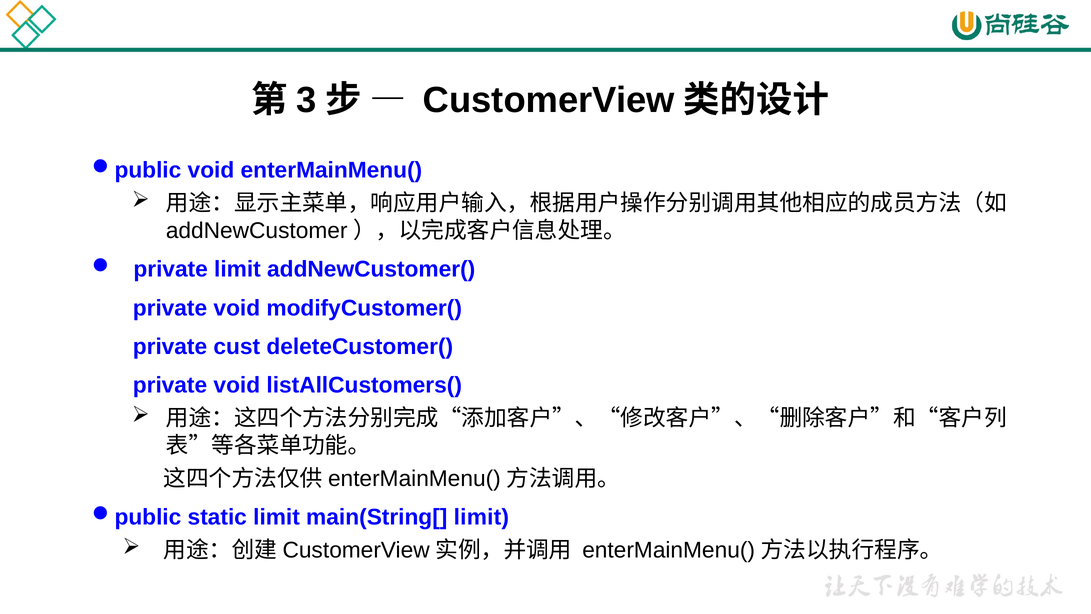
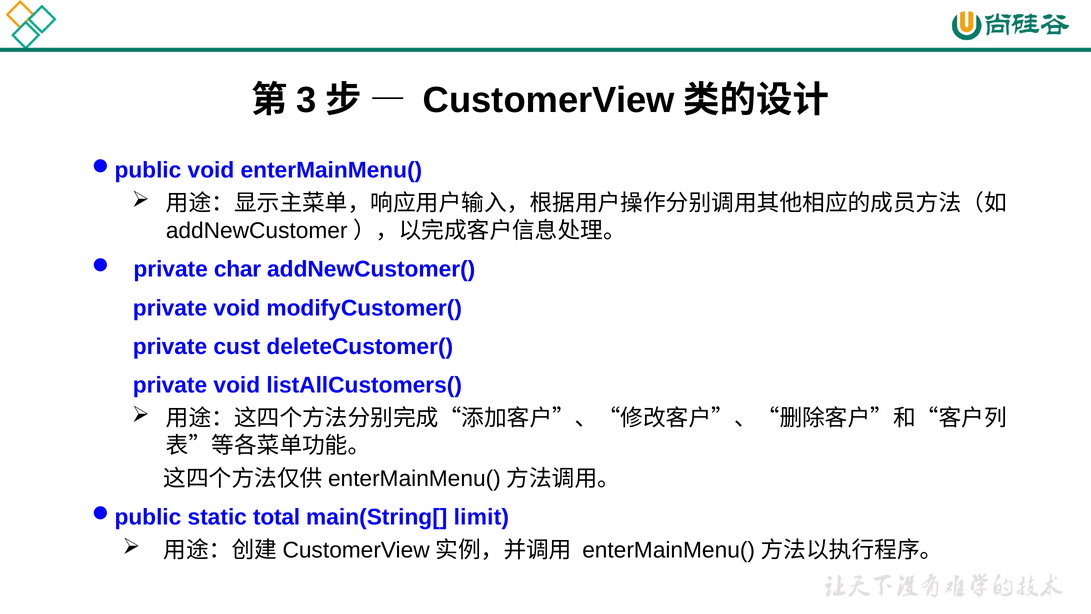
private limit: limit -> char (238, 269)
static limit: limit -> total (277, 517)
